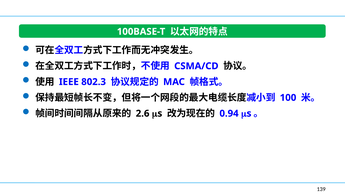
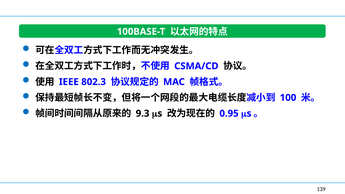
2.6: 2.6 -> 9.3 (143, 114)
0.94: 0.94 -> 0.95 (229, 114)
